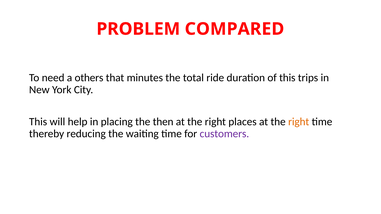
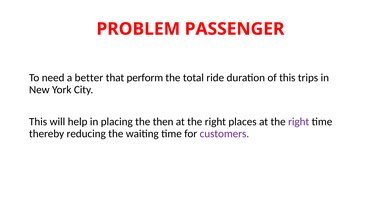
COMPARED: COMPARED -> PASSENGER (235, 29)
others: others -> better (89, 78)
minutes: minutes -> perform (145, 78)
right colour: orange -> purple (299, 122)
